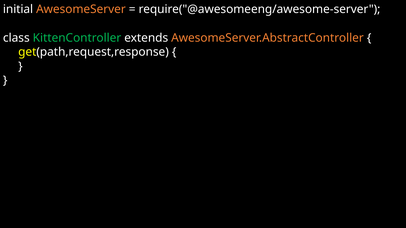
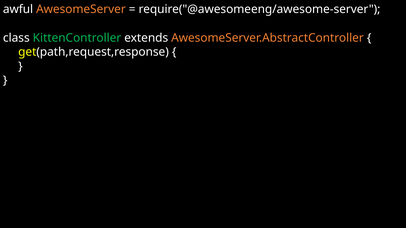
initial: initial -> awful (18, 9)
